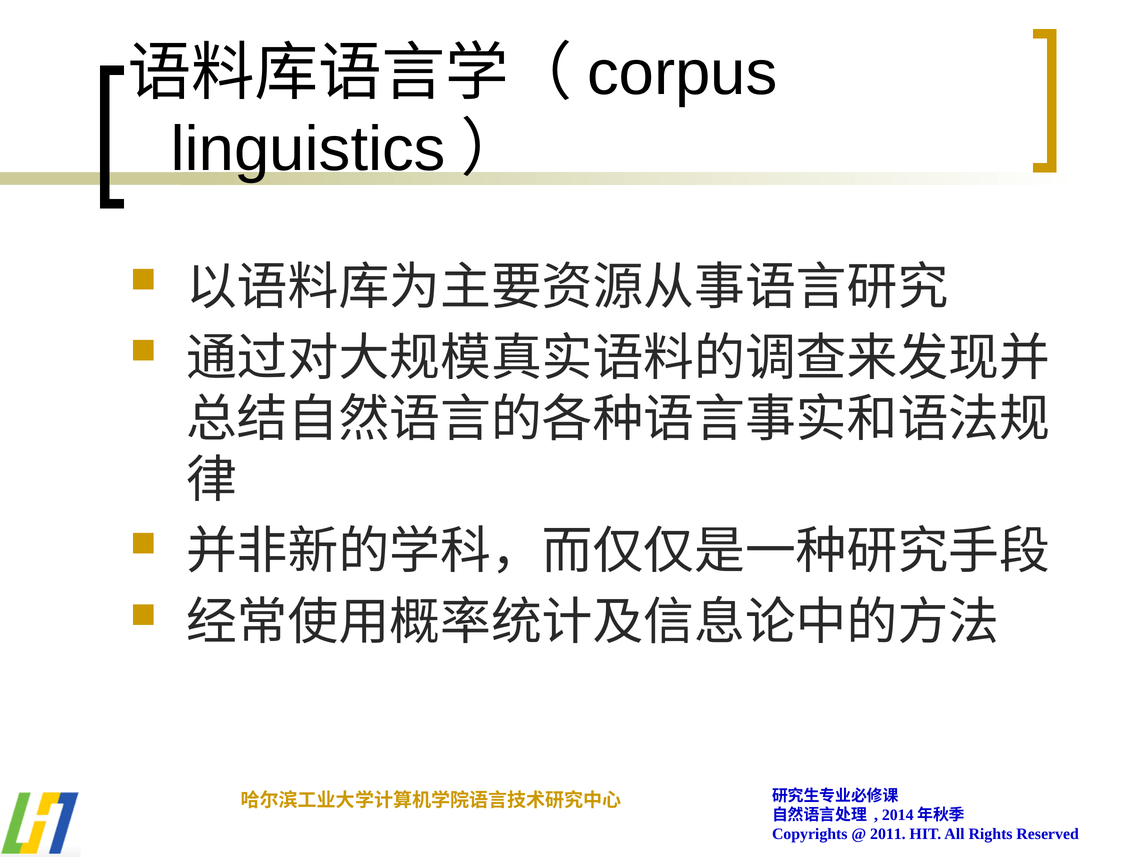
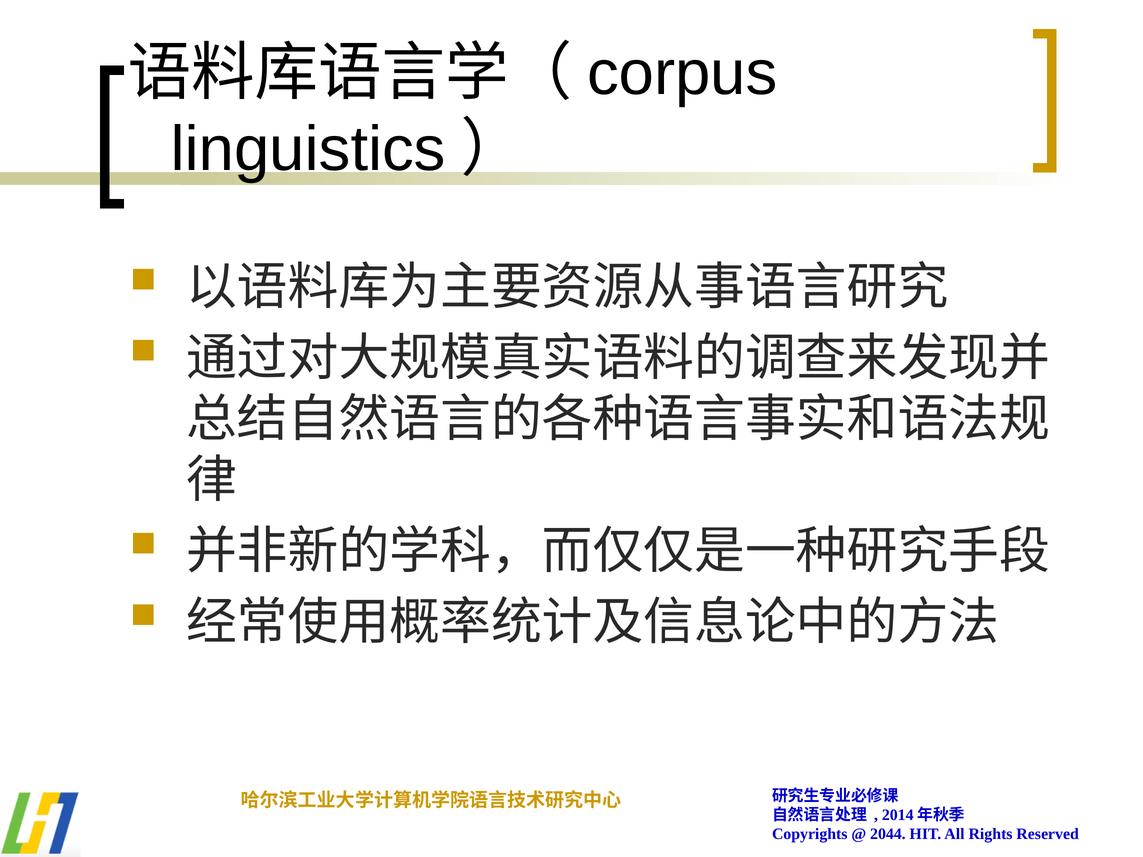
2011: 2011 -> 2044 (888, 834)
